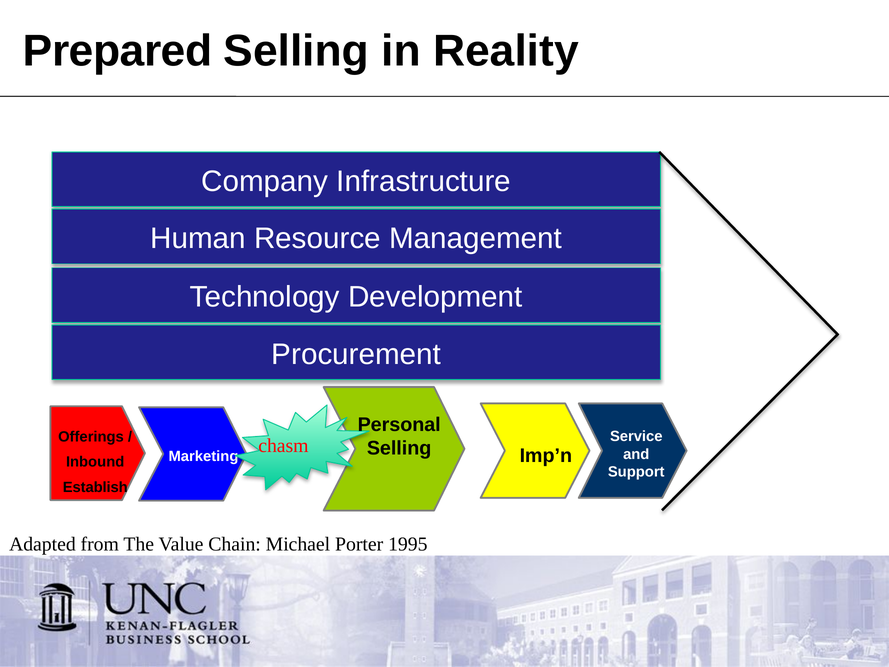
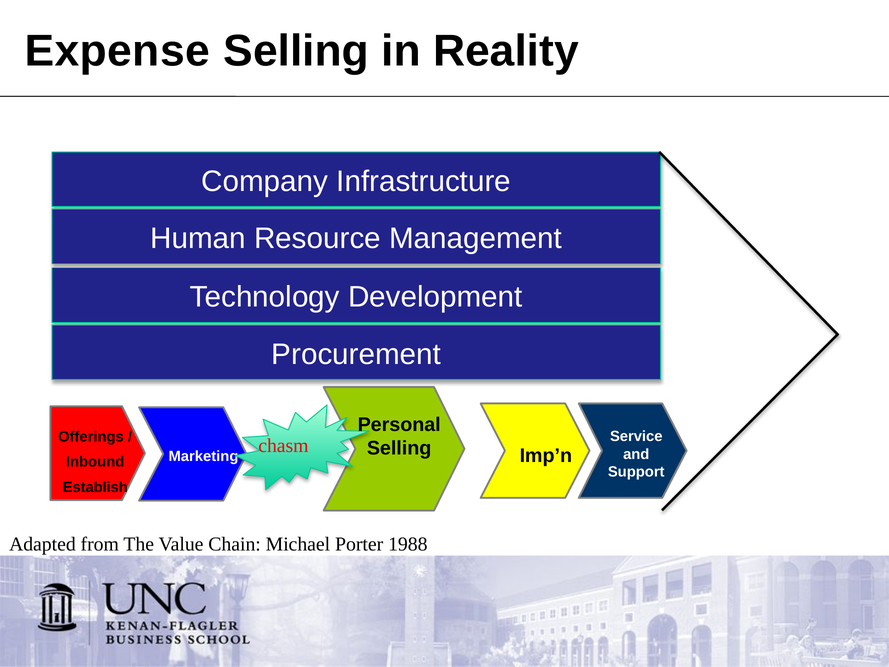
Prepared: Prepared -> Expense (117, 51)
1995: 1995 -> 1988 (408, 544)
